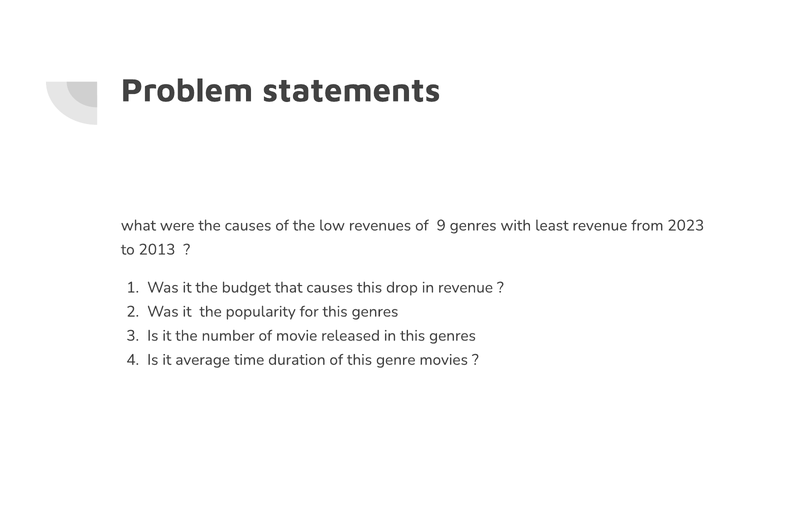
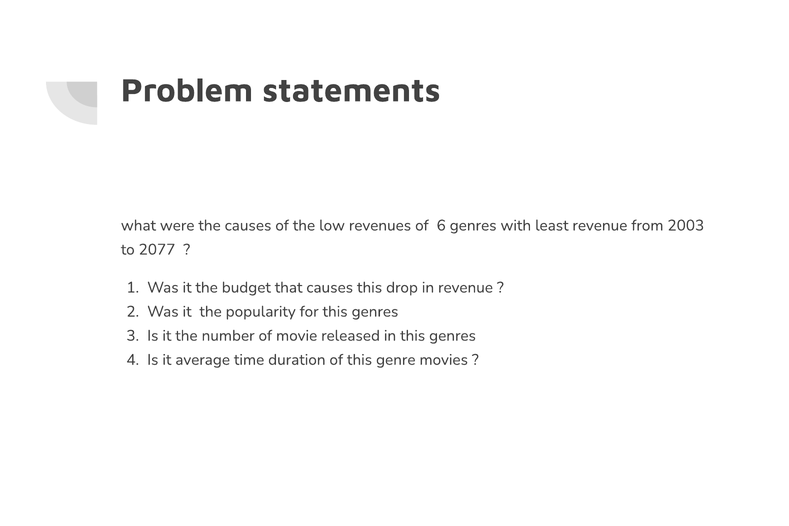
9: 9 -> 6 (441, 225)
2023: 2023 -> 2003 (686, 225)
2013: 2013 -> 2077 (157, 250)
